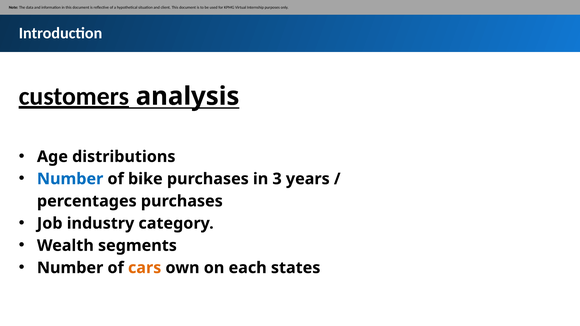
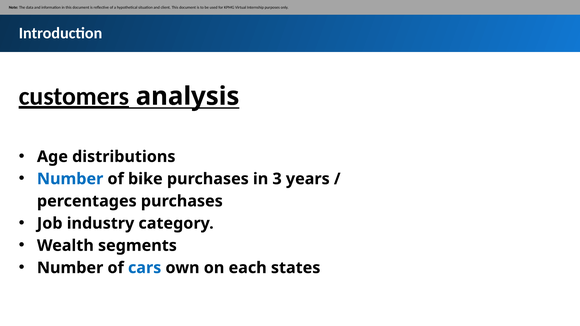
cars colour: orange -> blue (145, 268)
